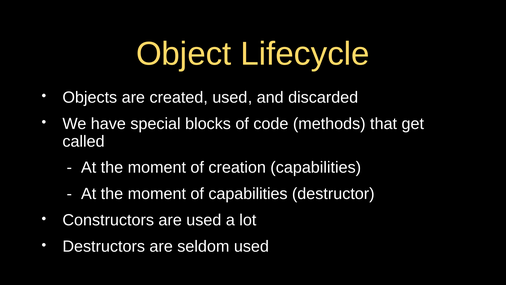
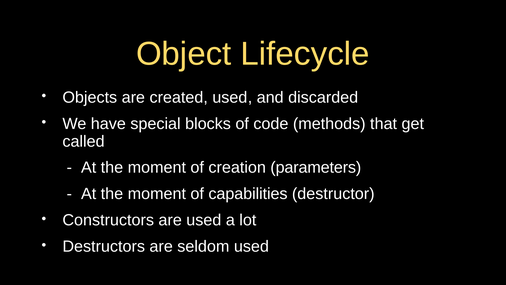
creation capabilities: capabilities -> parameters (316, 167)
